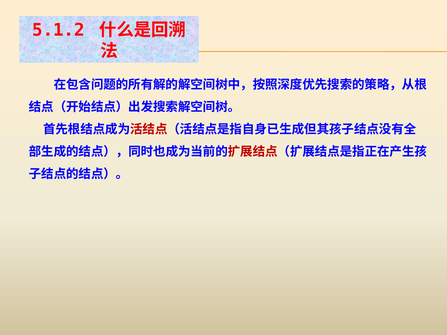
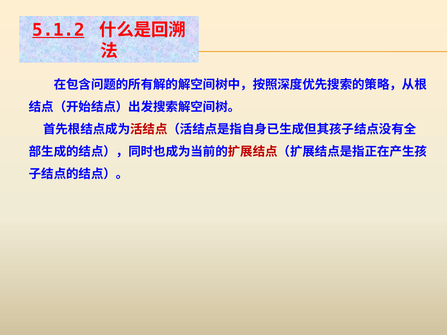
5.1.2 underline: none -> present (58, 30)
